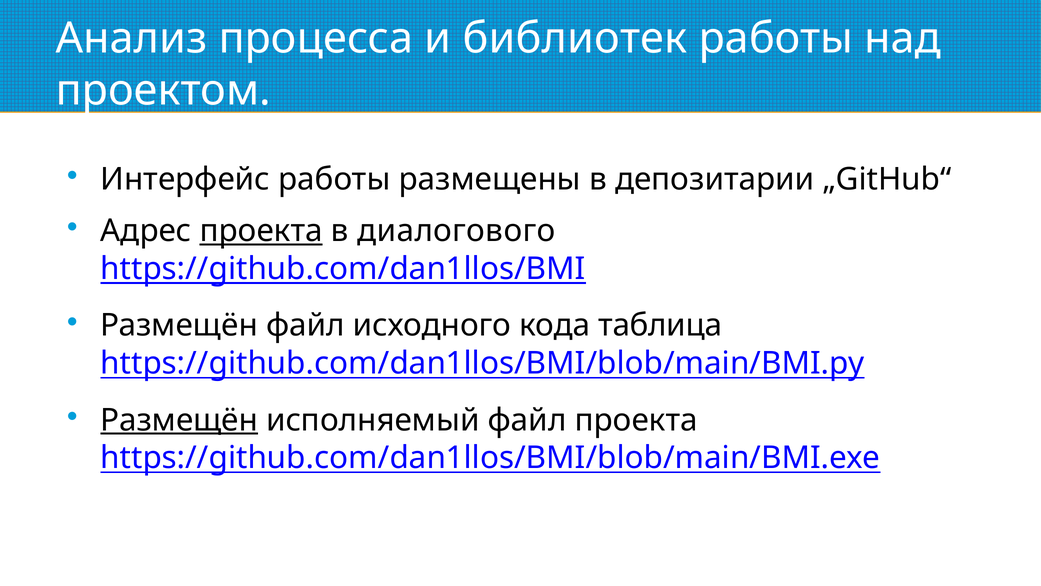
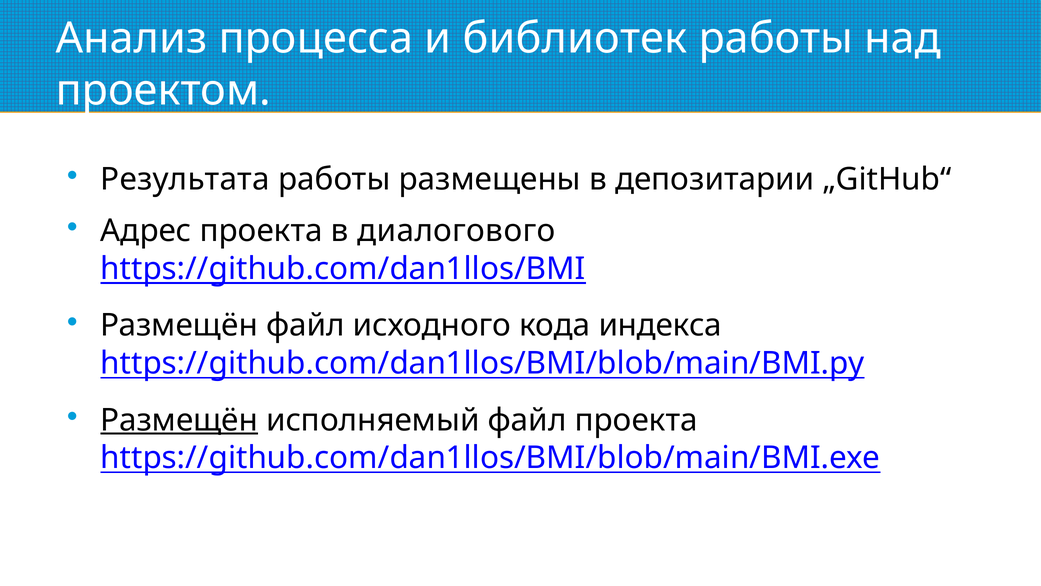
Интерфейс: Интерфейс -> Результата (185, 179)
проекта underline: present -> none (261, 231)
таблица: таблица -> индекса (660, 325)
